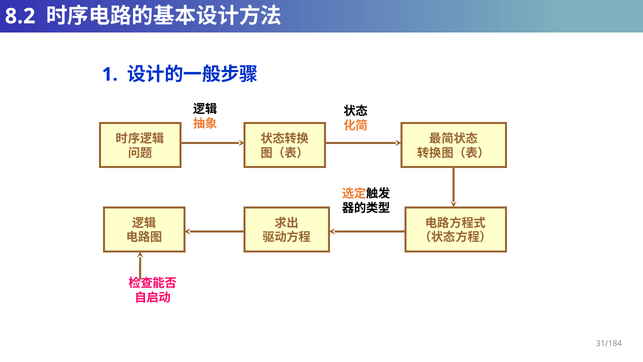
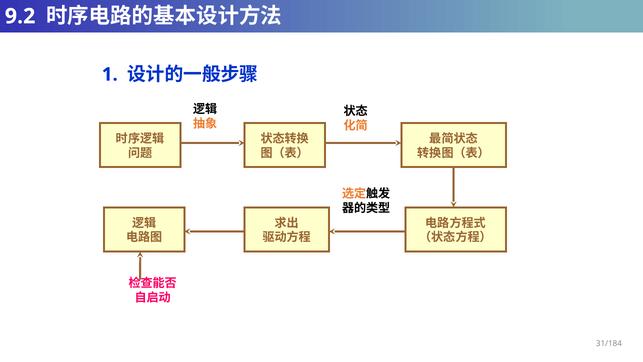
8.2: 8.2 -> 9.2 (20, 16)
